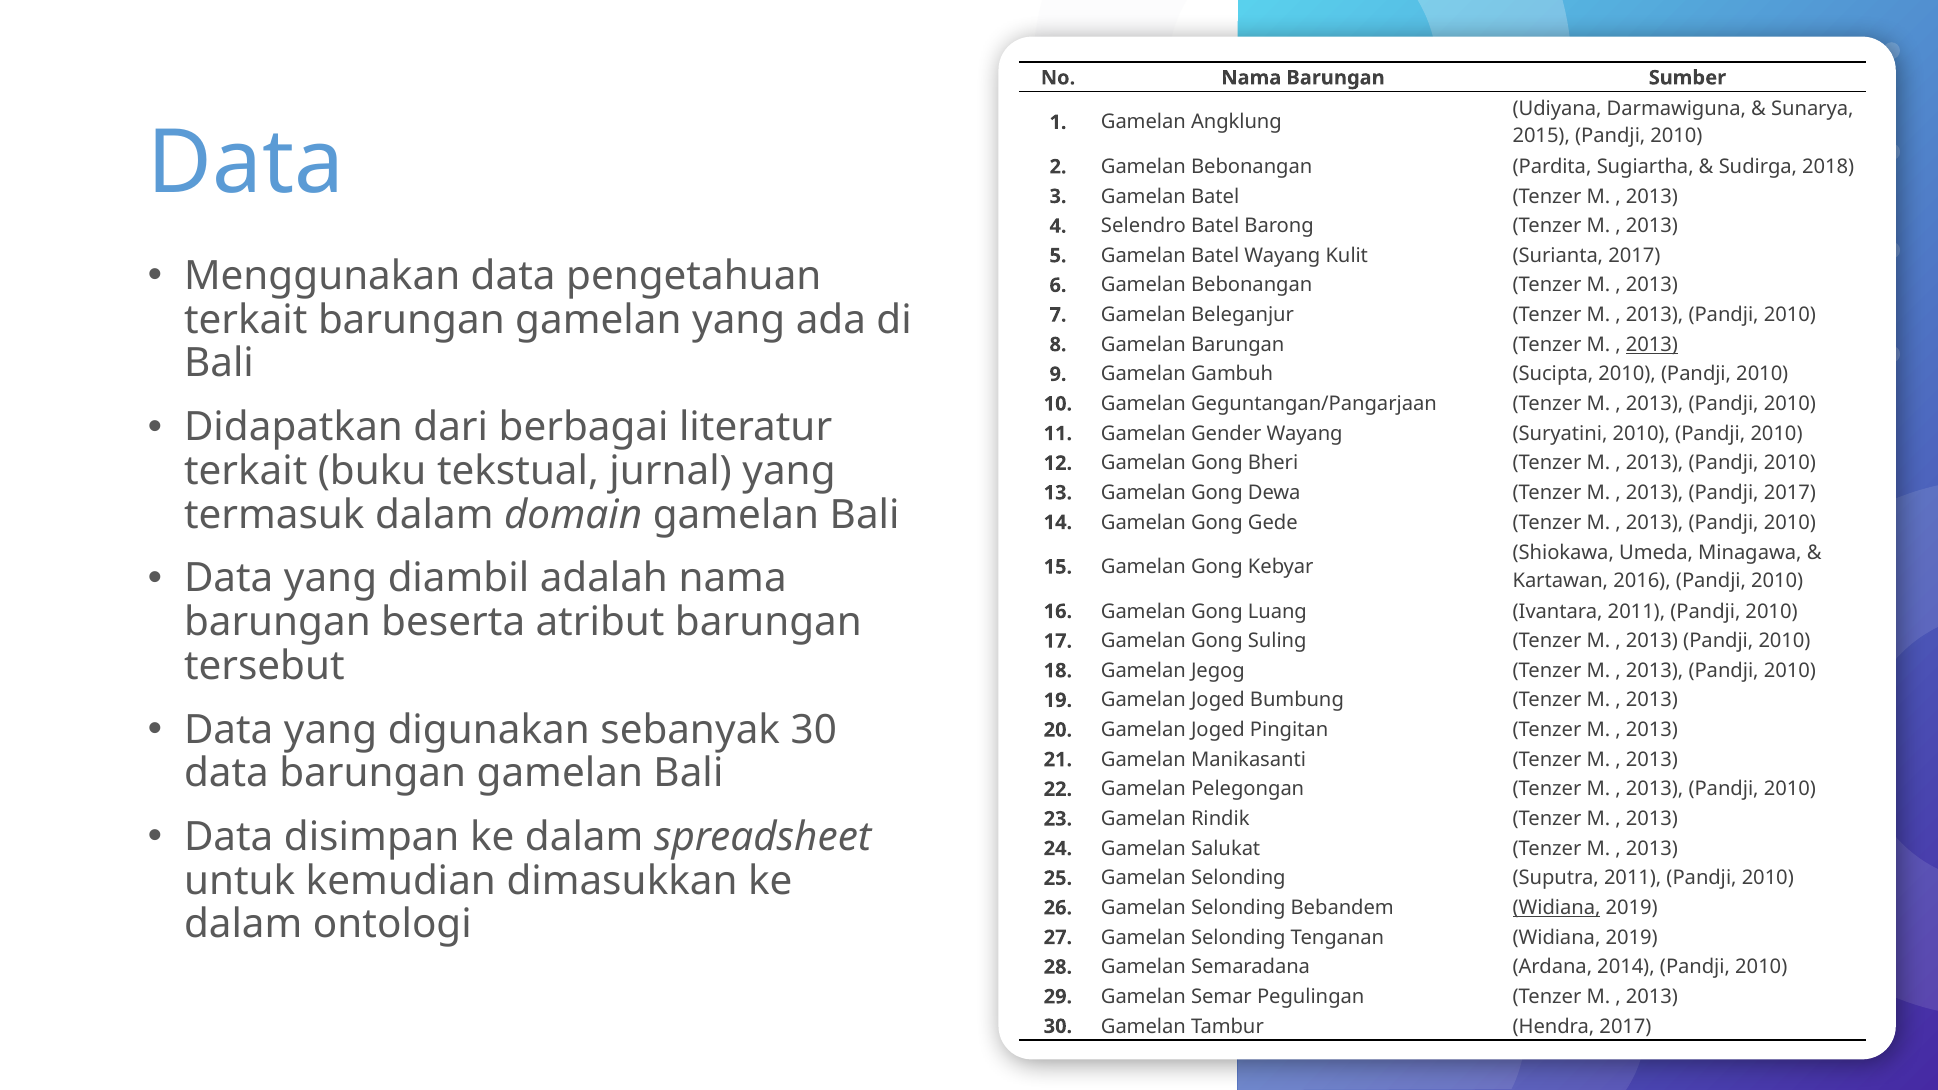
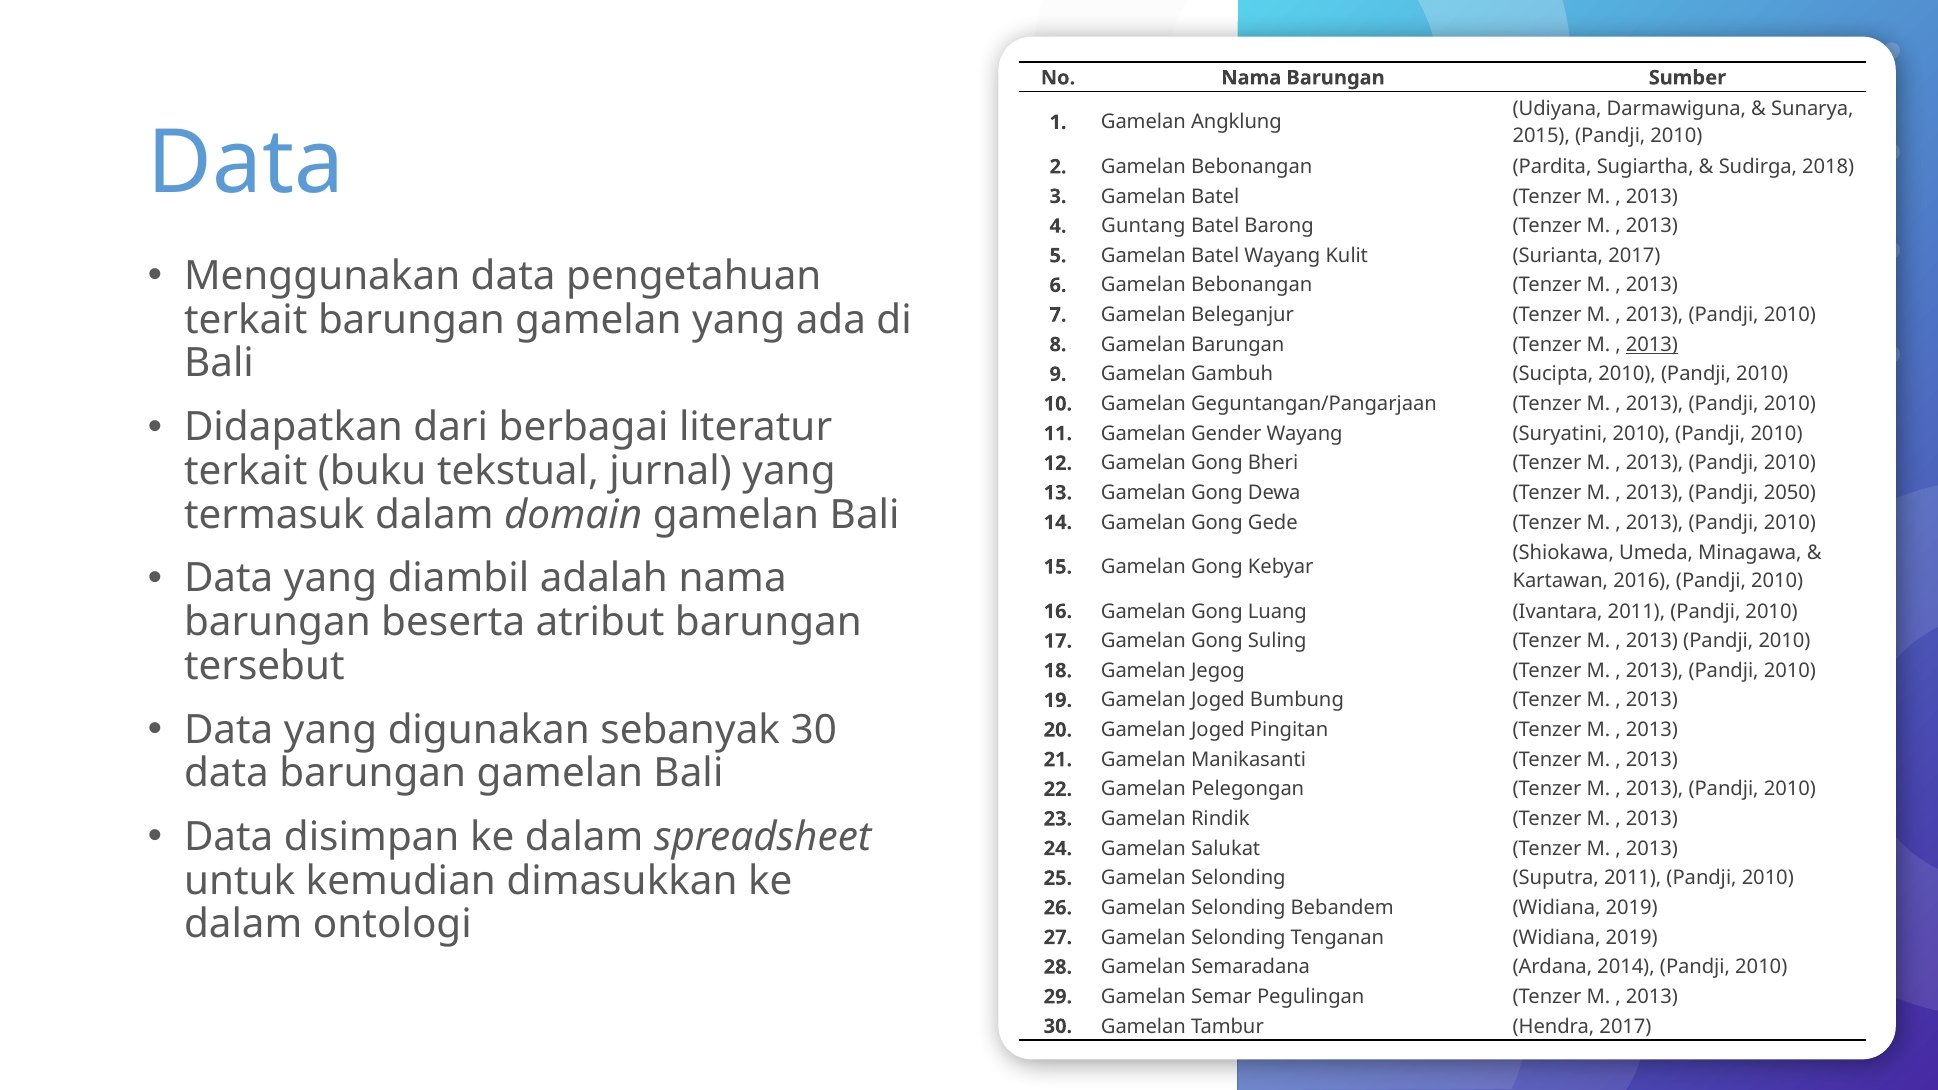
Selendro: Selendro -> Guntang (1143, 226)
Pandji 2017: 2017 -> 2050 (1790, 493)
Widiana underline: present -> none (1557, 908)
